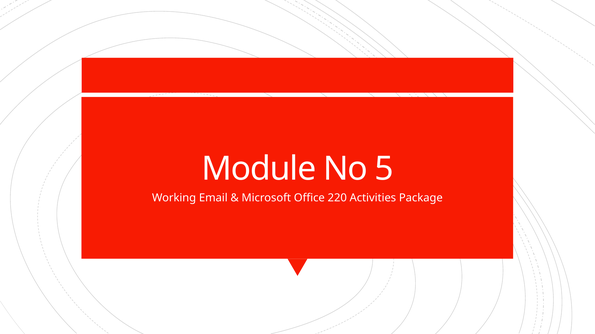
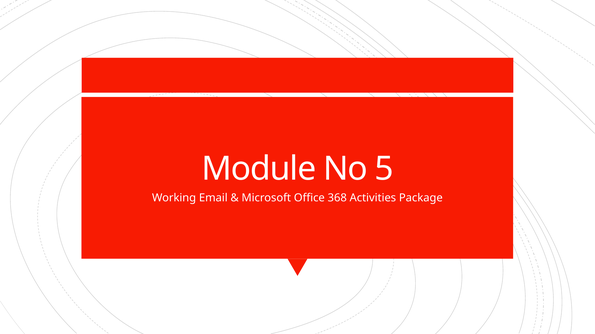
220: 220 -> 368 (337, 198)
